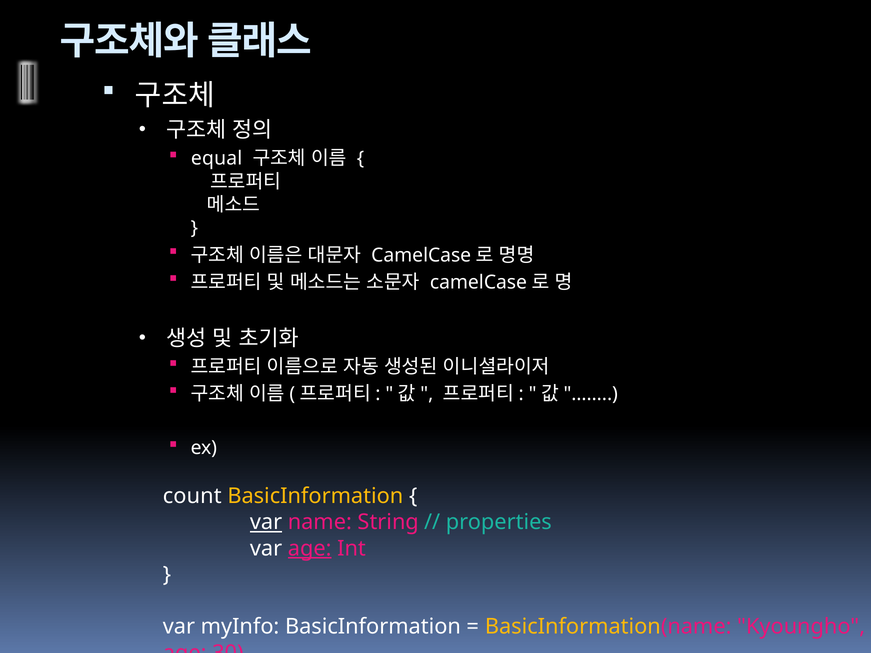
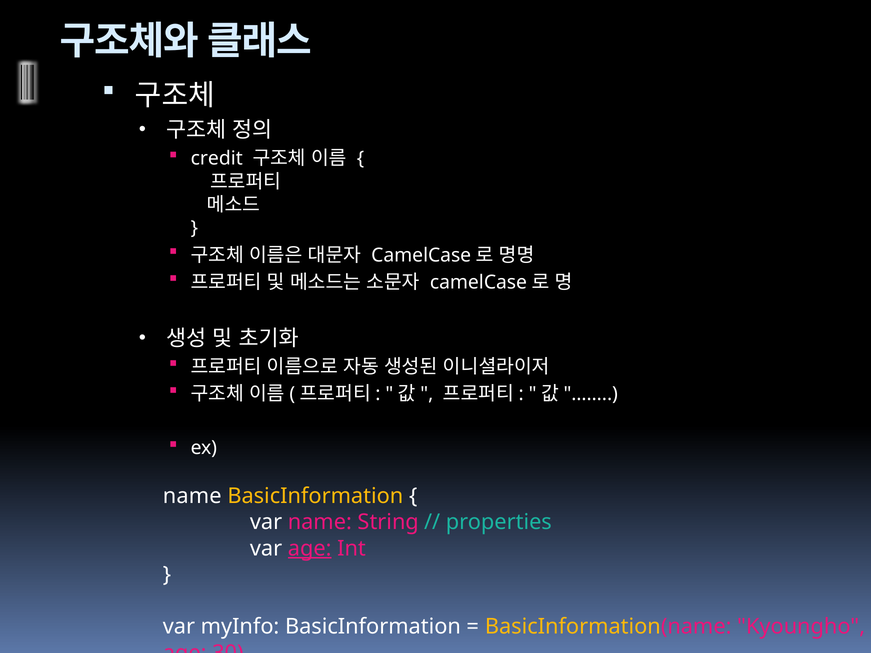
equal: equal -> credit (217, 158)
count: count -> name (192, 496)
var underline: present -> none (266, 522)
